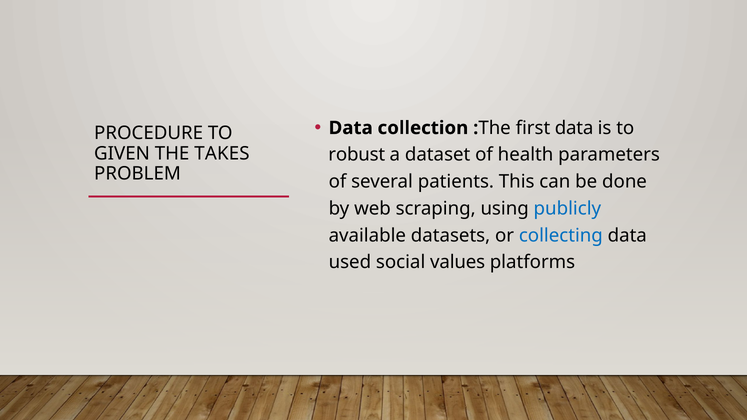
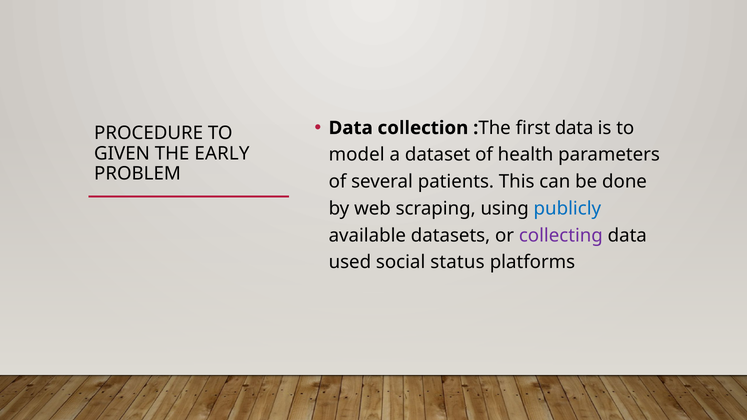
TAKES: TAKES -> EARLY (222, 153)
robust: robust -> model (357, 155)
collecting colour: blue -> purple (561, 236)
values: values -> status (457, 262)
